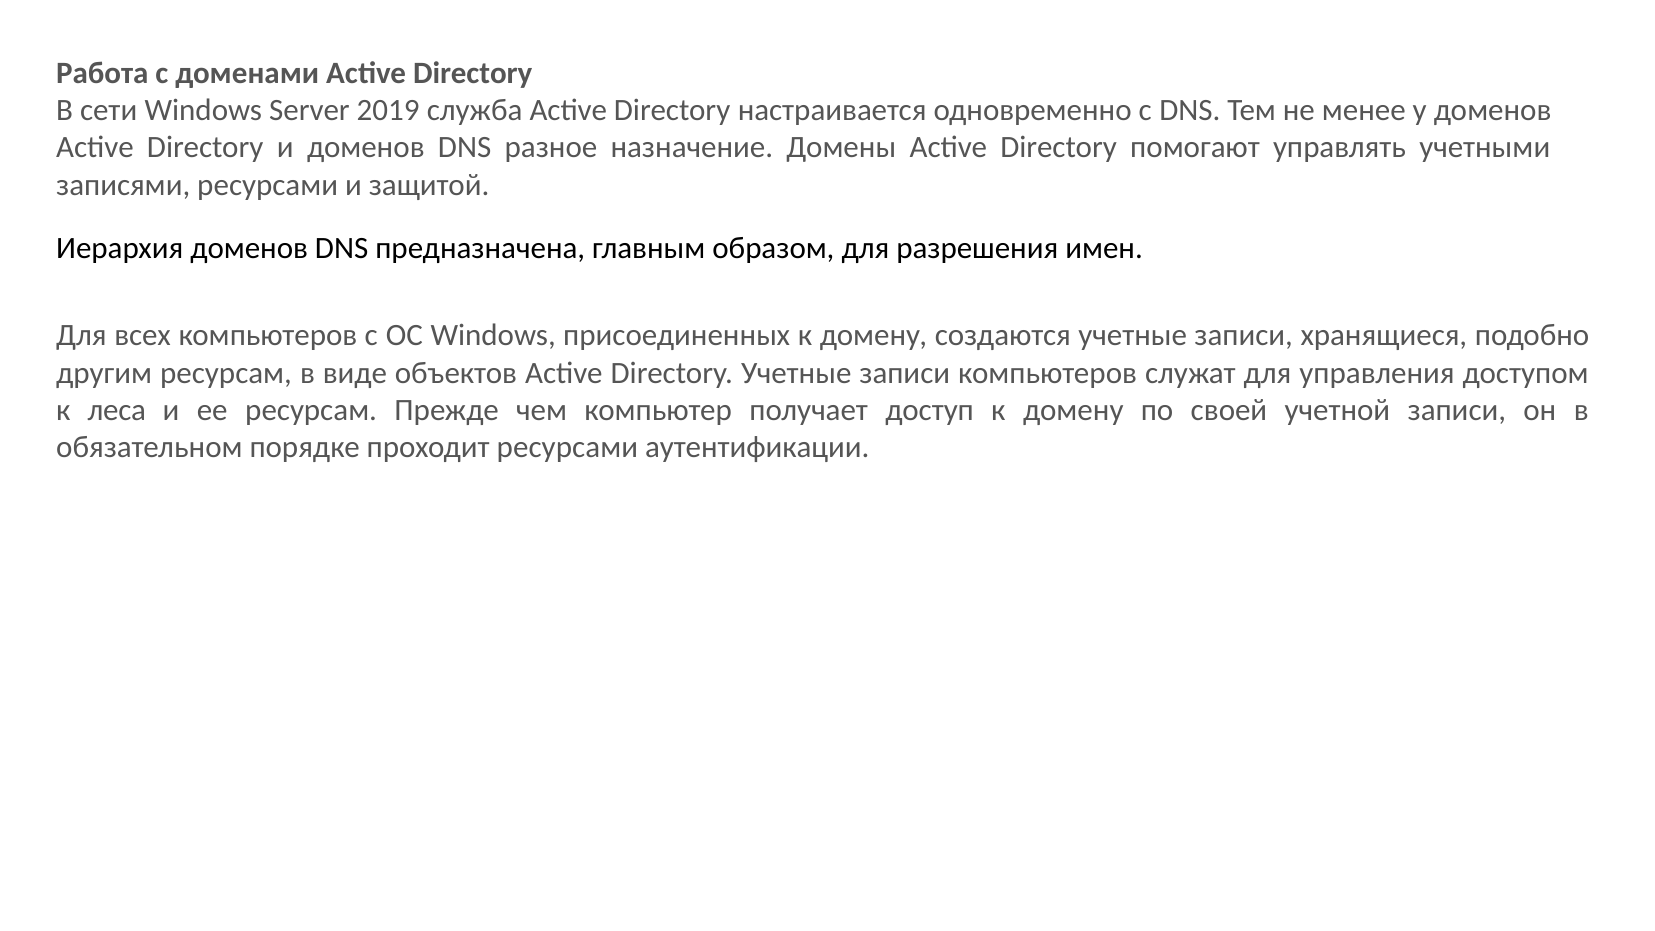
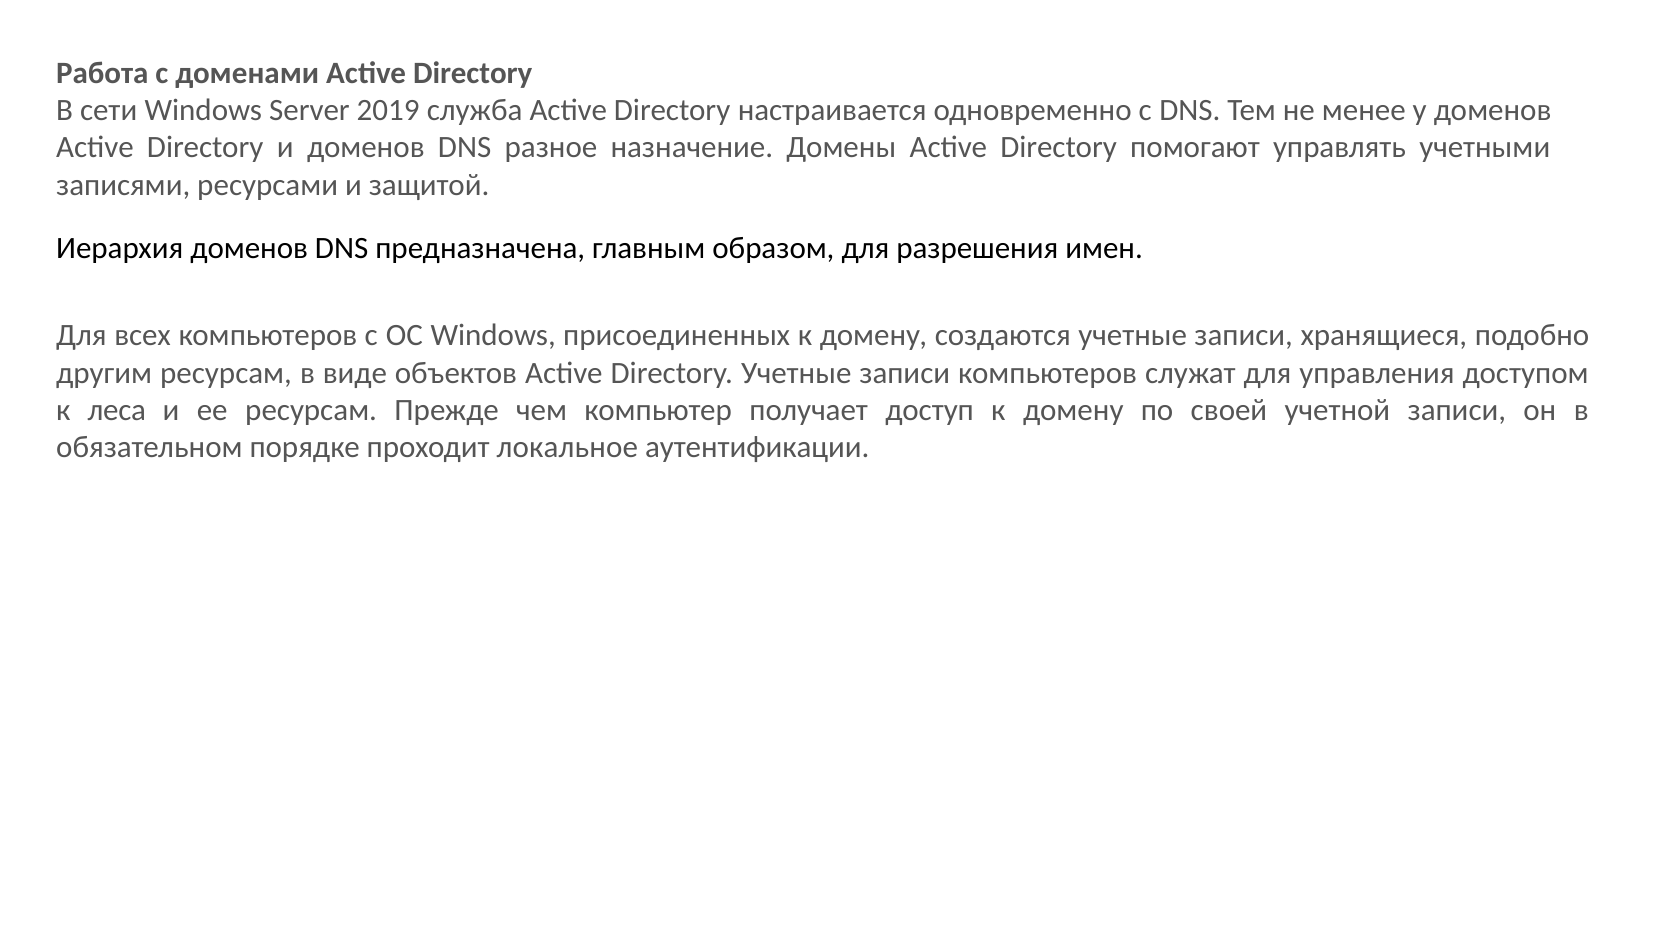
проходит ресурсами: ресурсами -> локальное (567, 447)
